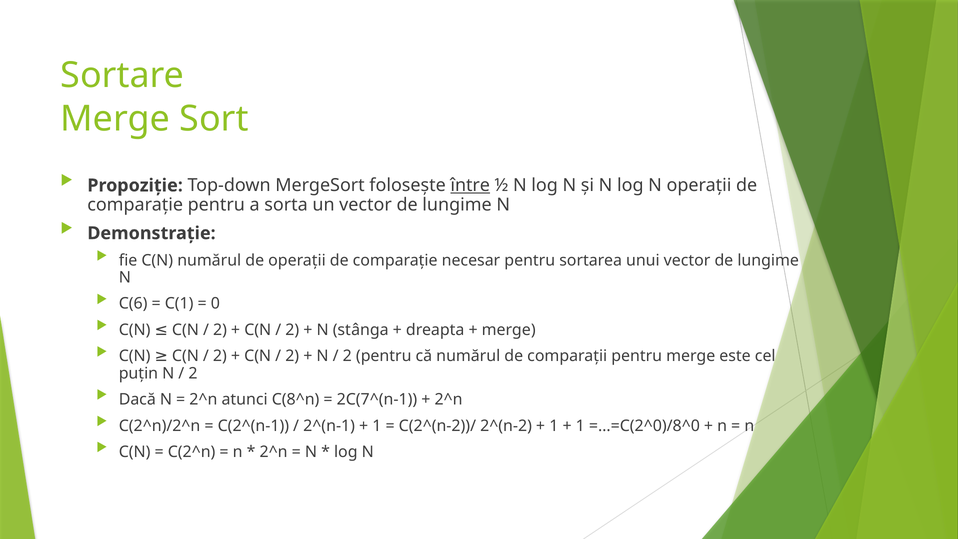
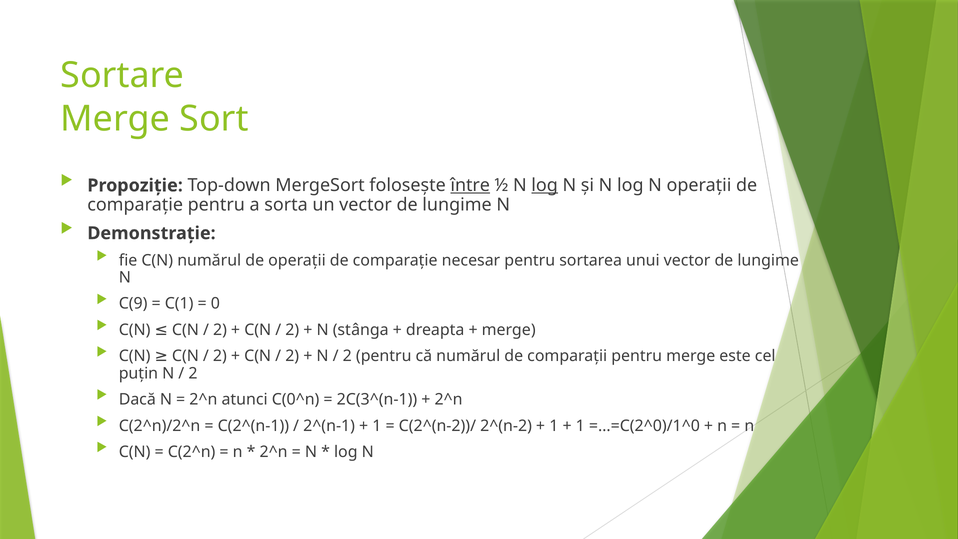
log underline: none -> present (545, 185)
C(6: C(6 -> C(9 (133, 304)
C(8^n: C(8^n -> C(0^n (296, 399)
2C(7^(n-1: 2C(7^(n-1 -> 2C(3^(n-1 (377, 399)
=…=C(2^0)/8^0: =…=C(2^0)/8^0 -> =…=C(2^0)/1^0 (644, 426)
